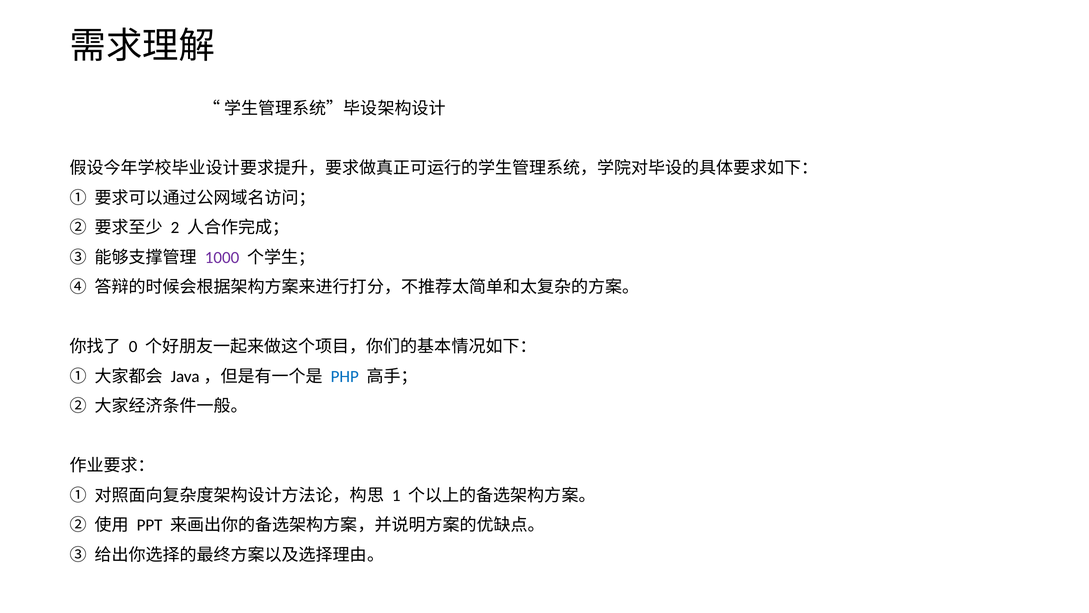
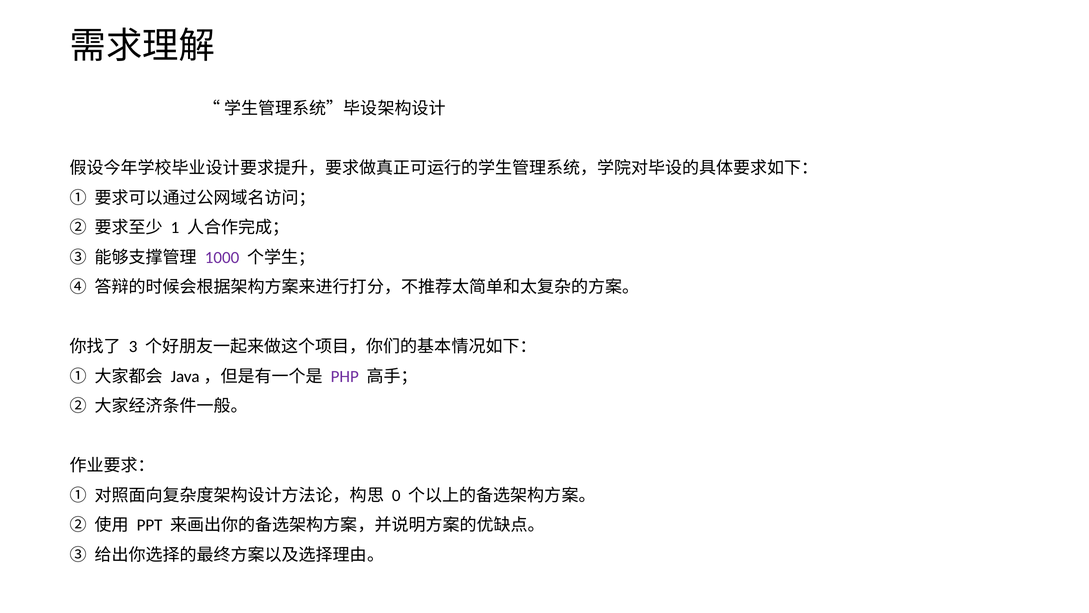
2: 2 -> 1 (175, 228)
0: 0 -> 3 (133, 346)
PHP colour: blue -> purple (345, 376)
1: 1 -> 0 (396, 495)
